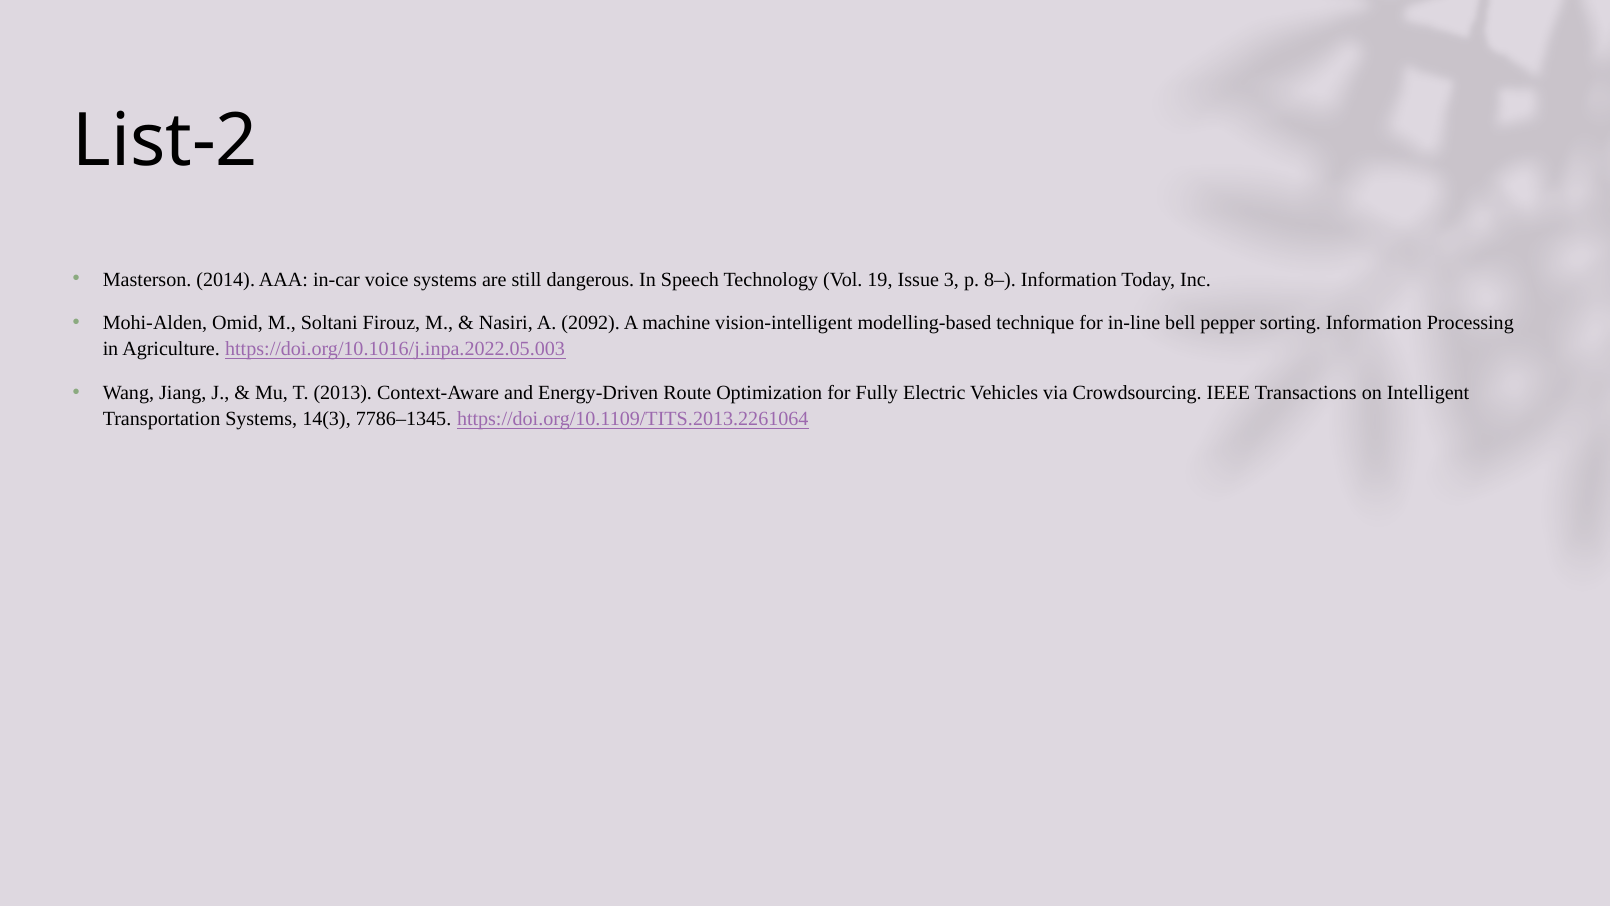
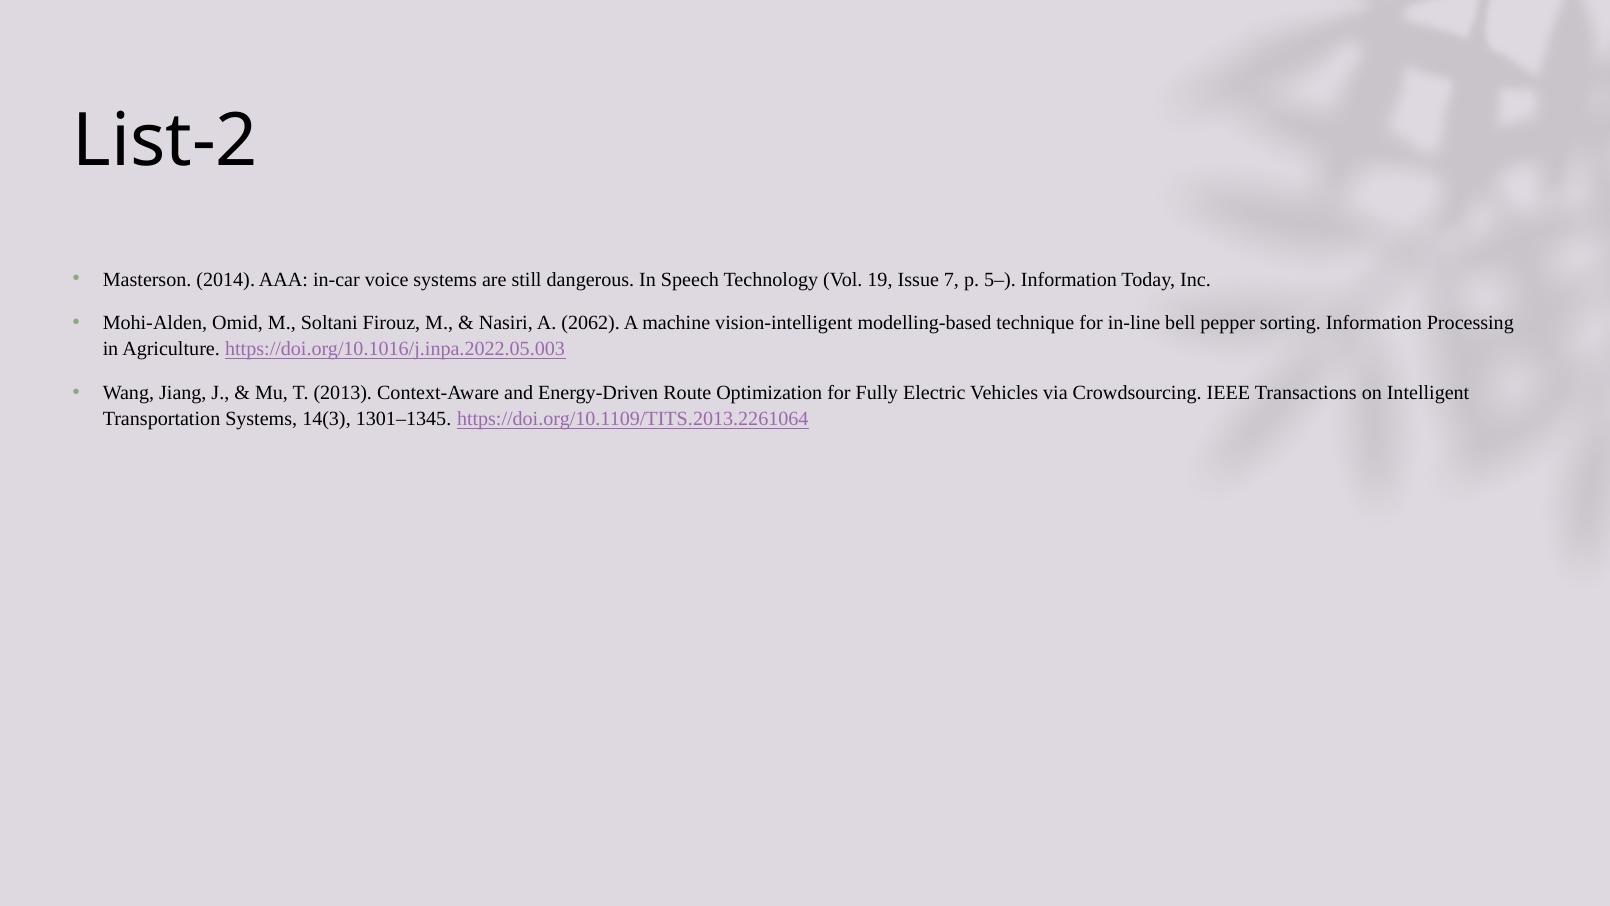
3: 3 -> 7 (951, 279)
8–: 8– -> 5– (1000, 279)
2092: 2092 -> 2062 (591, 323)
7786–1345: 7786–1345 -> 1301–1345 (404, 419)
